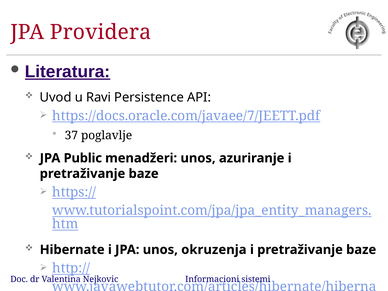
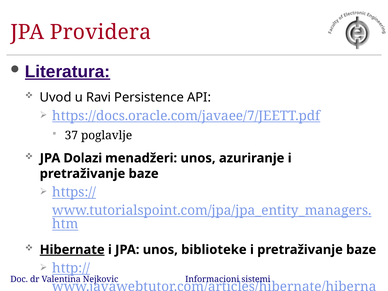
Public: Public -> Dolazi (83, 158)
Hibernate underline: none -> present (72, 250)
okruzenja: okruzenja -> biblioteke (214, 250)
